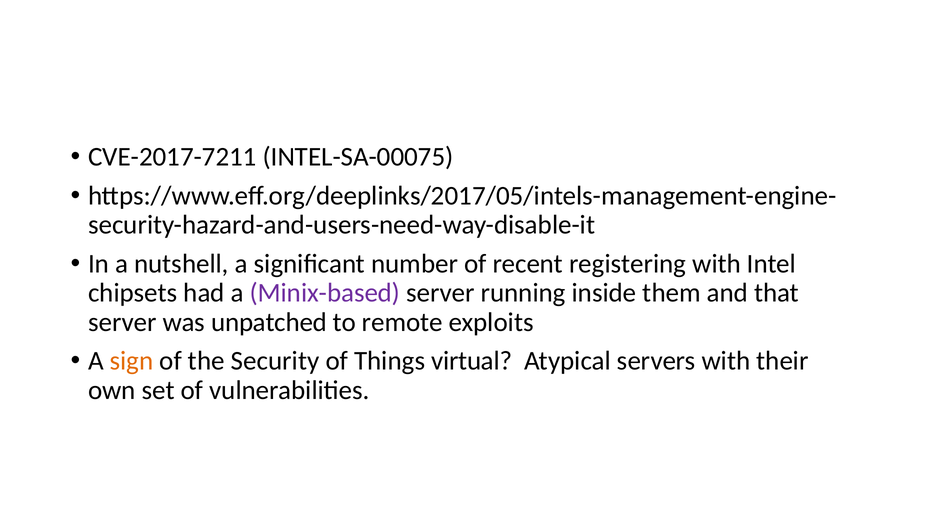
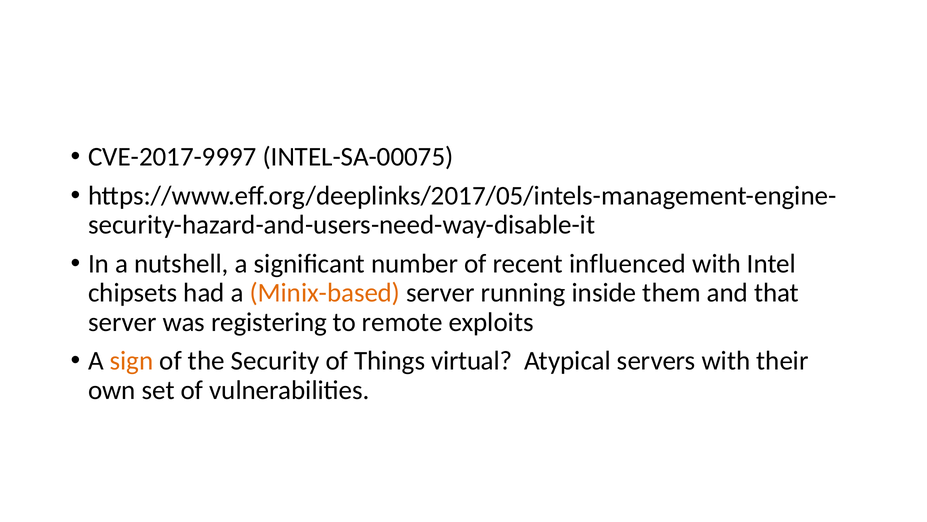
CVE-2017-7211: CVE-2017-7211 -> CVE-2017-9997 (172, 157)
registering: registering -> influenced (627, 263)
Minix-based colour: purple -> orange (325, 293)
unpatched: unpatched -> registering (269, 322)
